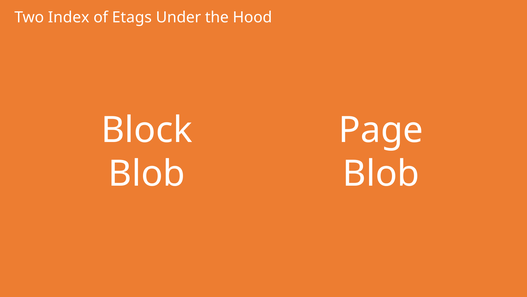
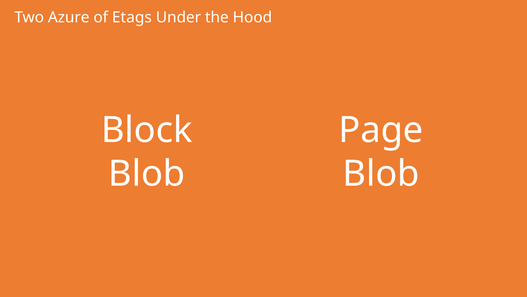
Index: Index -> Azure (69, 17)
